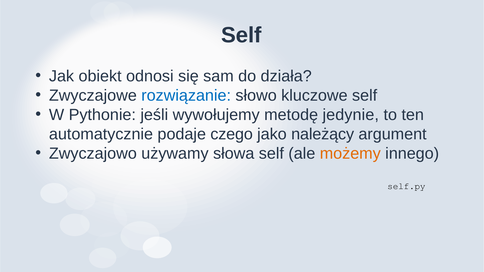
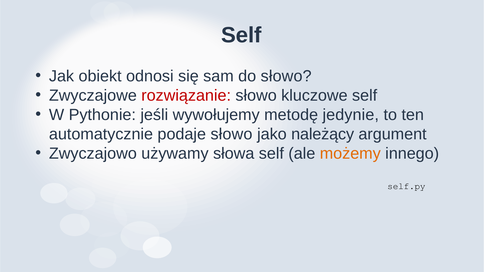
do działa: działa -> słowo (286, 76)
rozwiązanie colour: blue -> red (186, 96)
podaje czego: czego -> słowo (231, 134)
